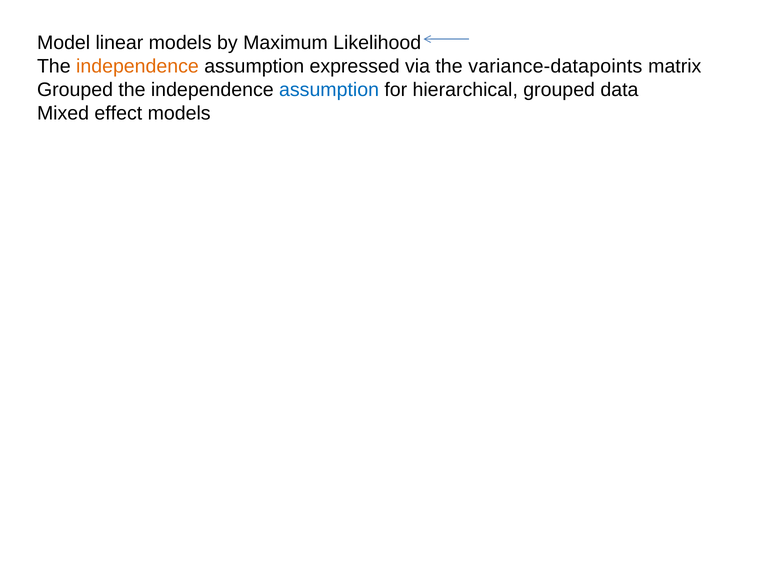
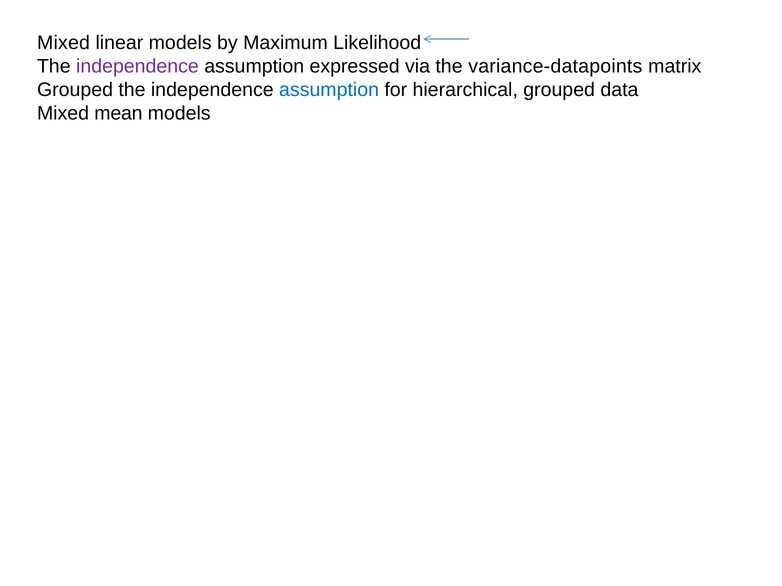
Model: Model -> Mixed (63, 43)
independence colour: orange -> purple (137, 66)
effect: effect -> mean (118, 113)
